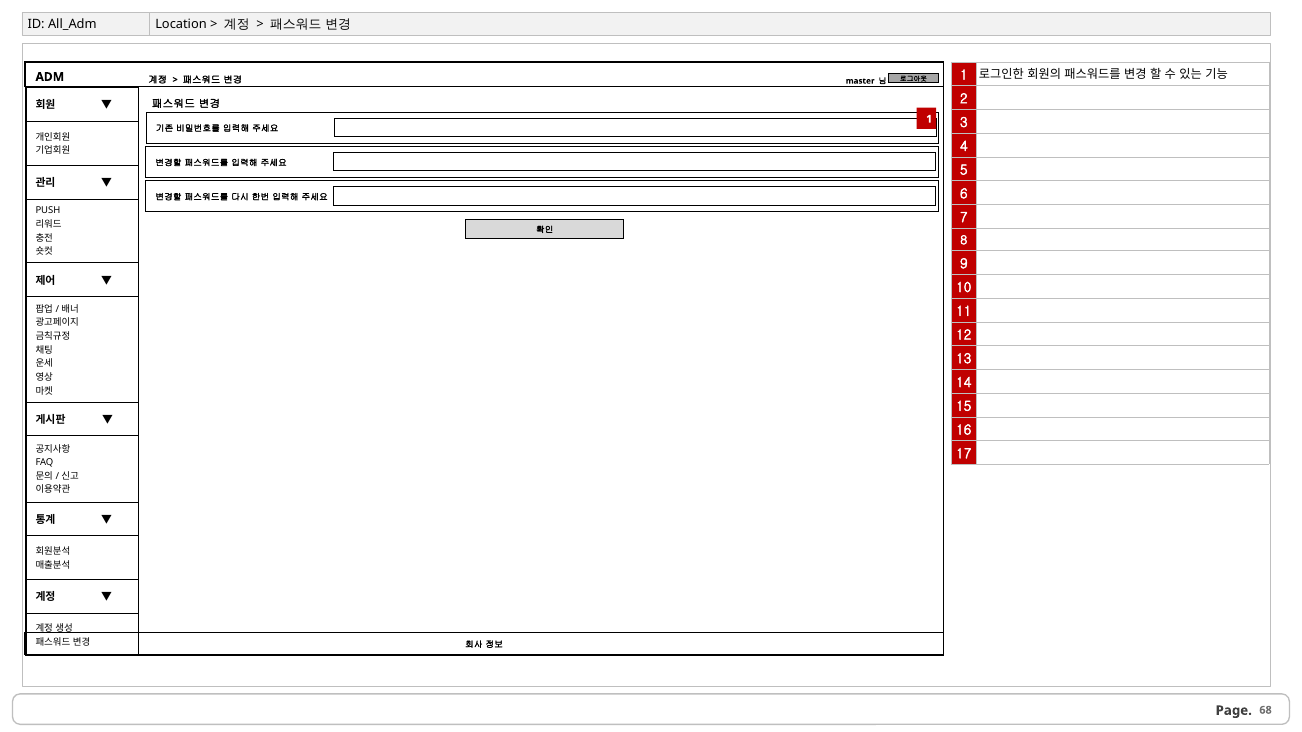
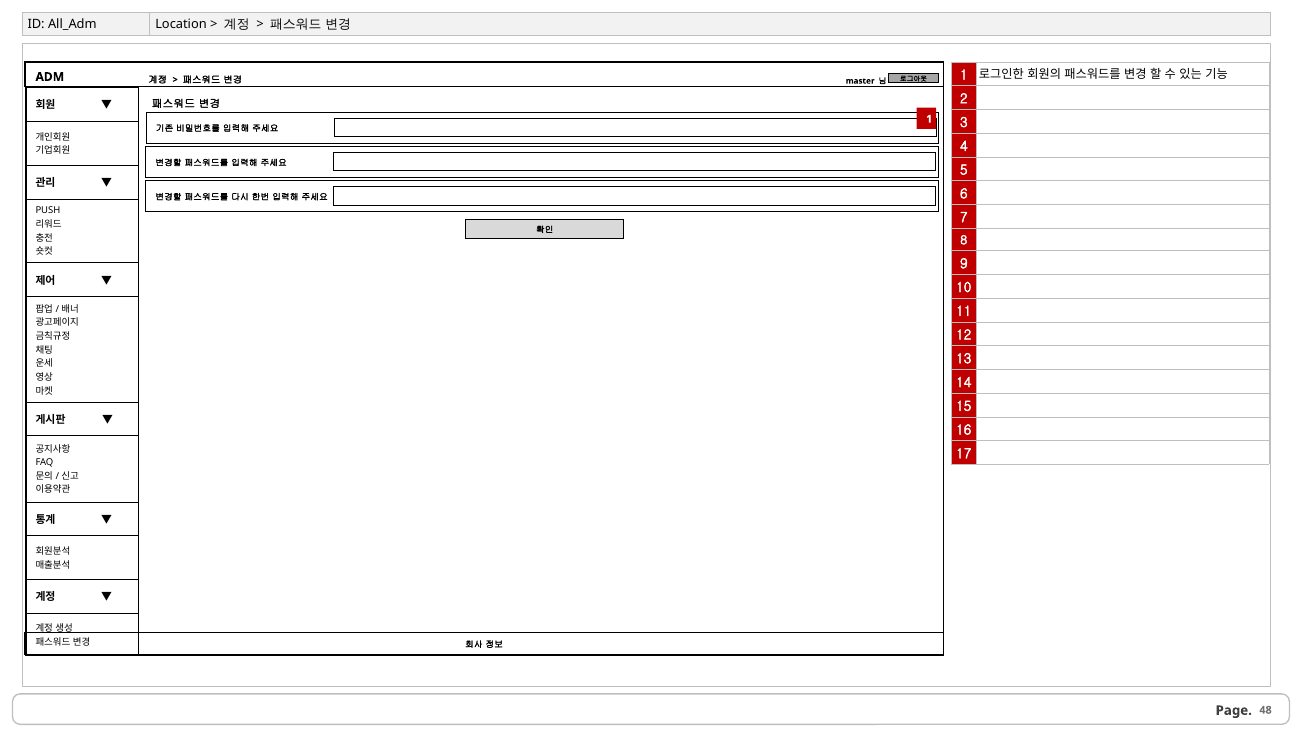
68: 68 -> 48 (1266, 710)
